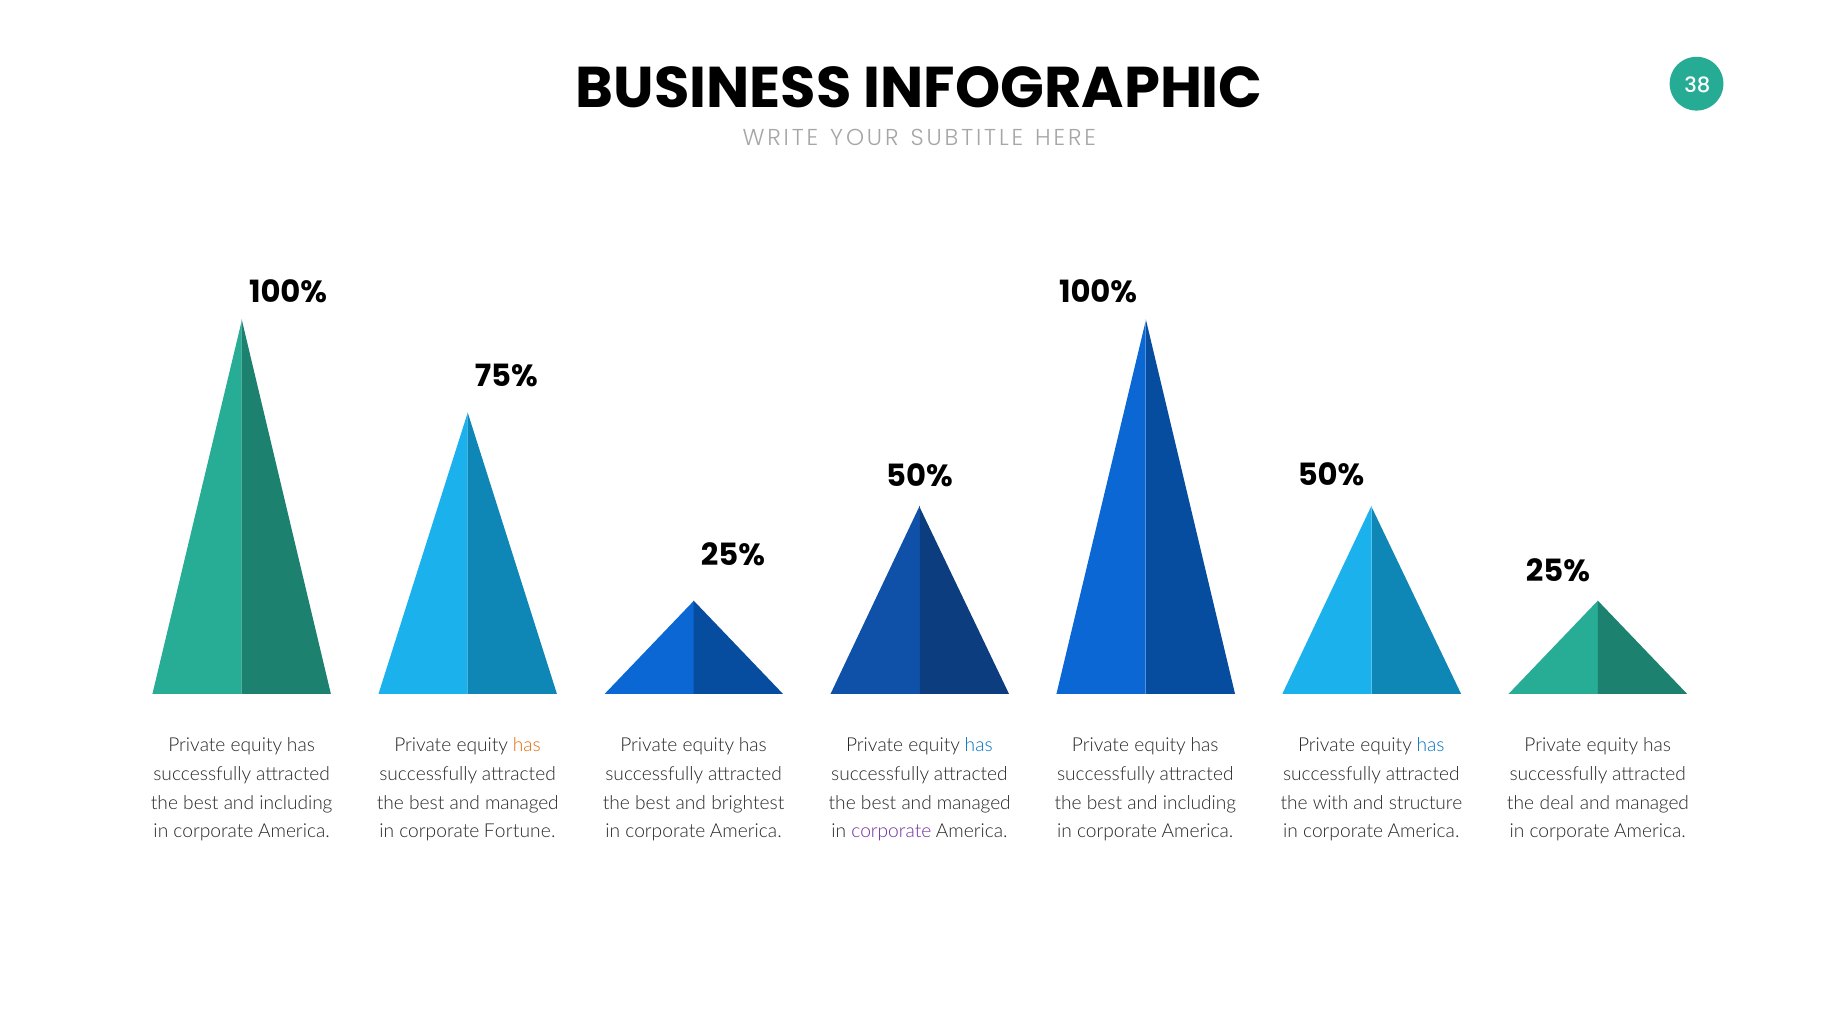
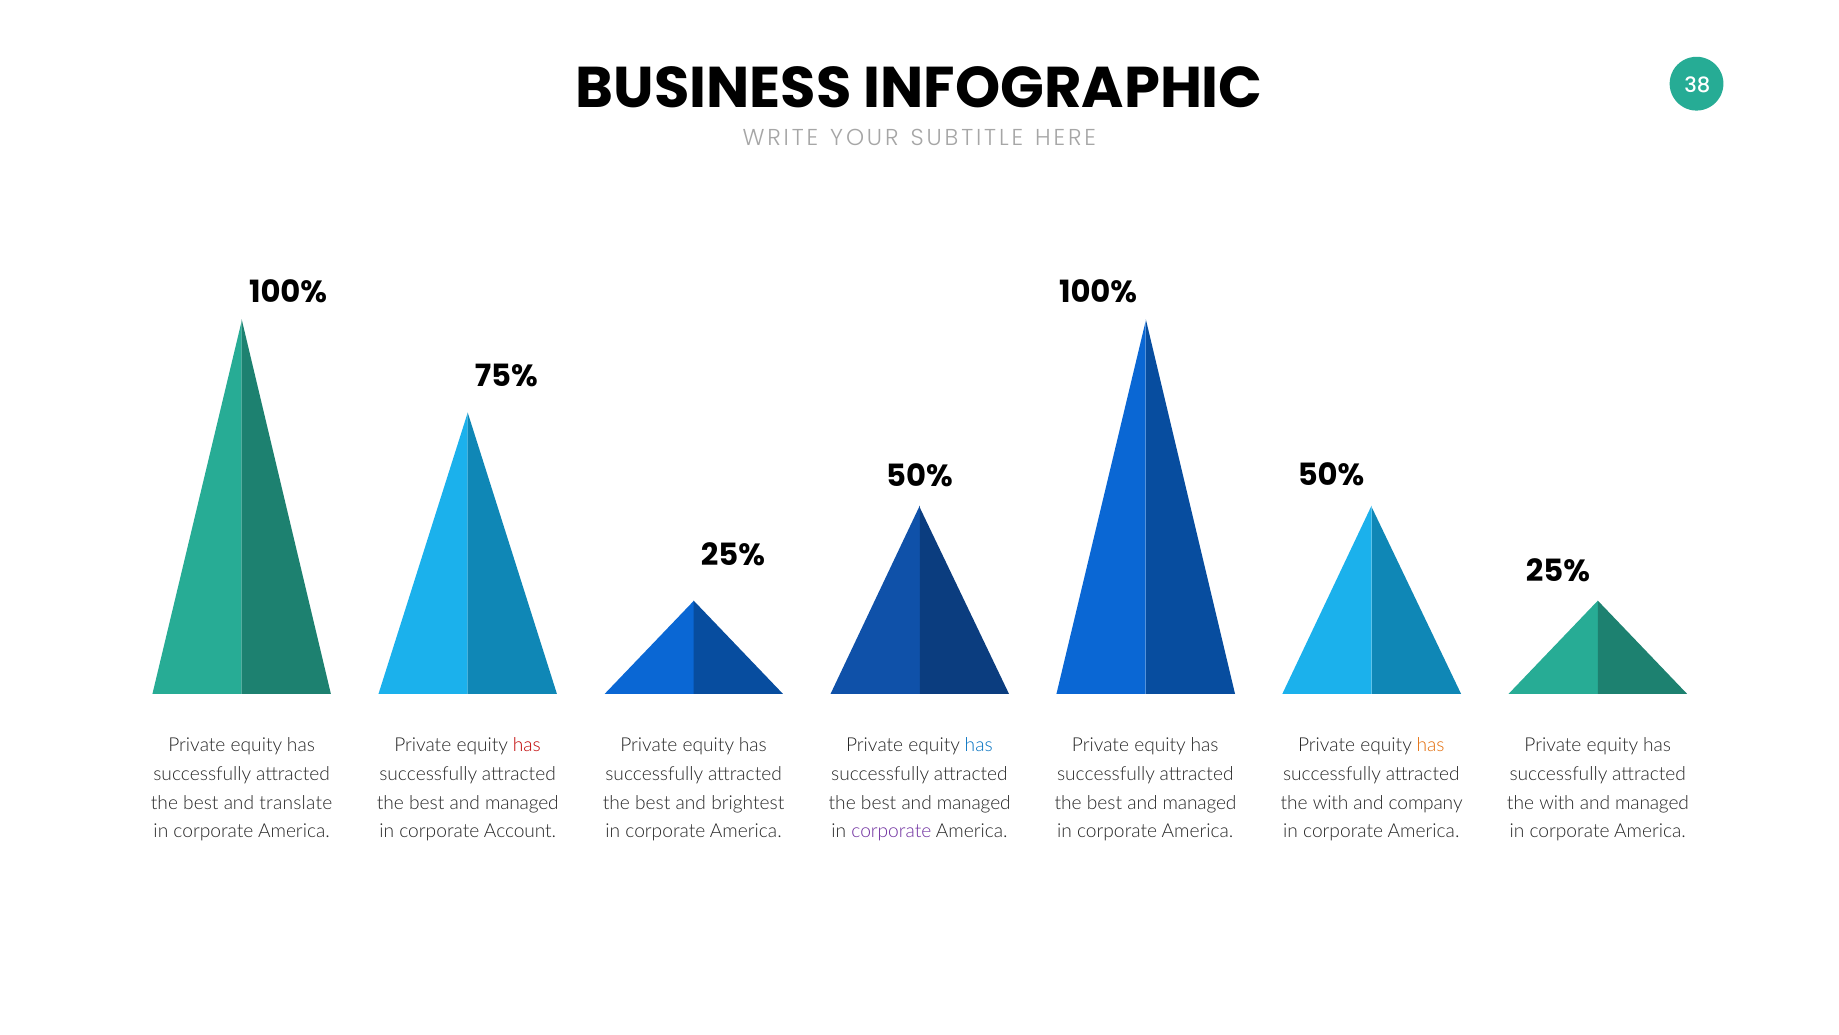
has colour: orange -> red (527, 745)
has colour: blue -> orange (1431, 745)
including: including -> translate (296, 803)
including: including -> managed (1200, 803)
structure: structure -> company (1426, 803)
deal: deal -> with (1557, 803)
Fortune: Fortune -> Account (520, 831)
